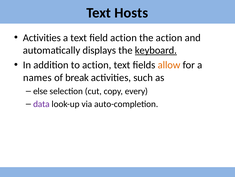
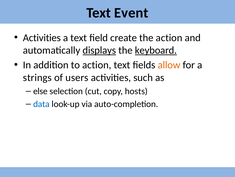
Hosts: Hosts -> Event (131, 13)
field action: action -> create (124, 38)
displays underline: none -> present (99, 50)
names: names -> strings (37, 77)
break: break -> users (77, 77)
every: every -> hosts (136, 91)
data colour: purple -> blue (41, 104)
